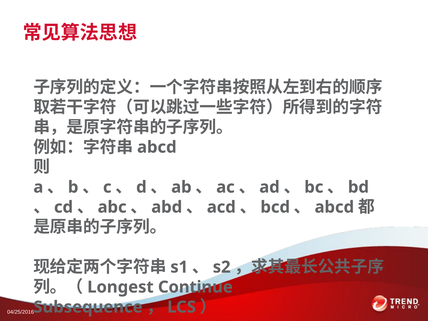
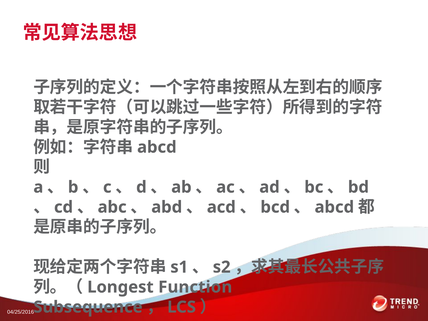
Continue: Continue -> Function (195, 287)
